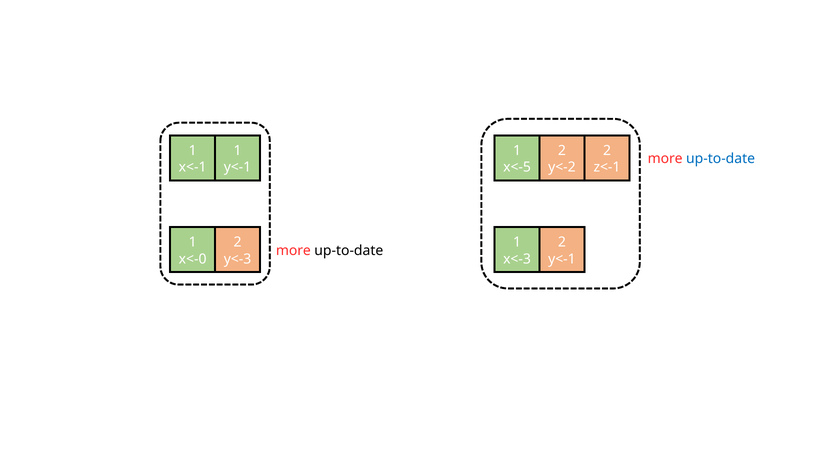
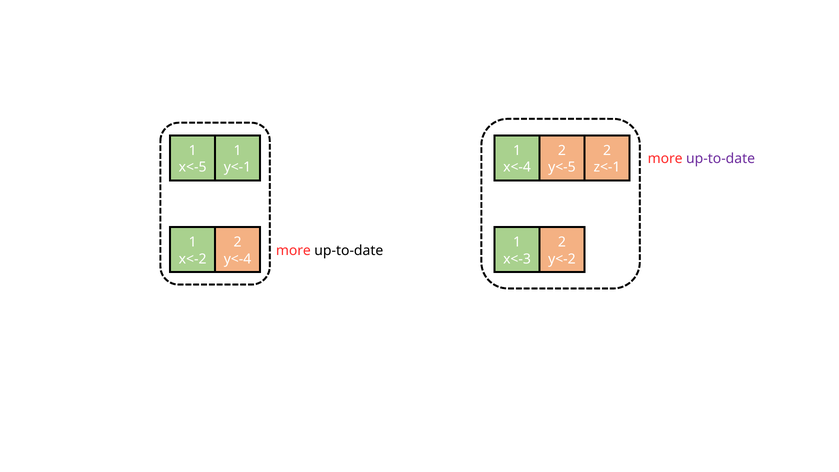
up-to-date colour: blue -> purple (721, 159)
x<-1: x<-1 -> x<-5 (193, 167)
x<-5: x<-5 -> x<-4 (517, 167)
y<-2: y<-2 -> y<-5 (562, 167)
x<-0: x<-0 -> x<-2 (193, 259)
y<-3: y<-3 -> y<-4 (238, 259)
y<-1: y<-1 -> y<-2 (562, 259)
